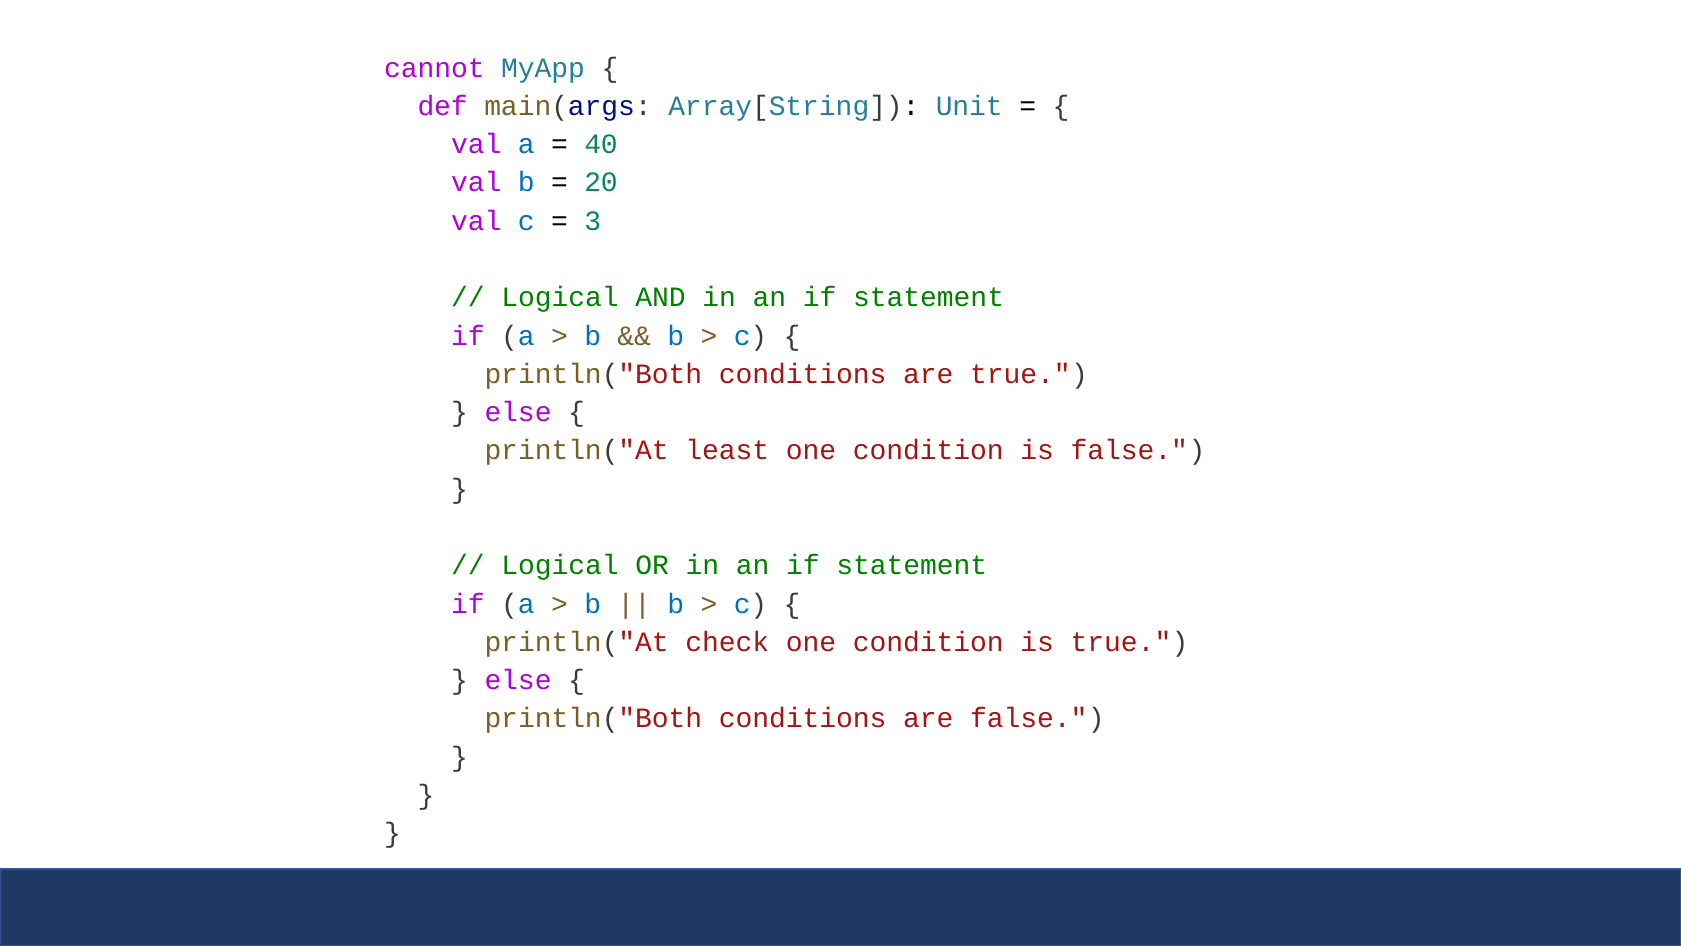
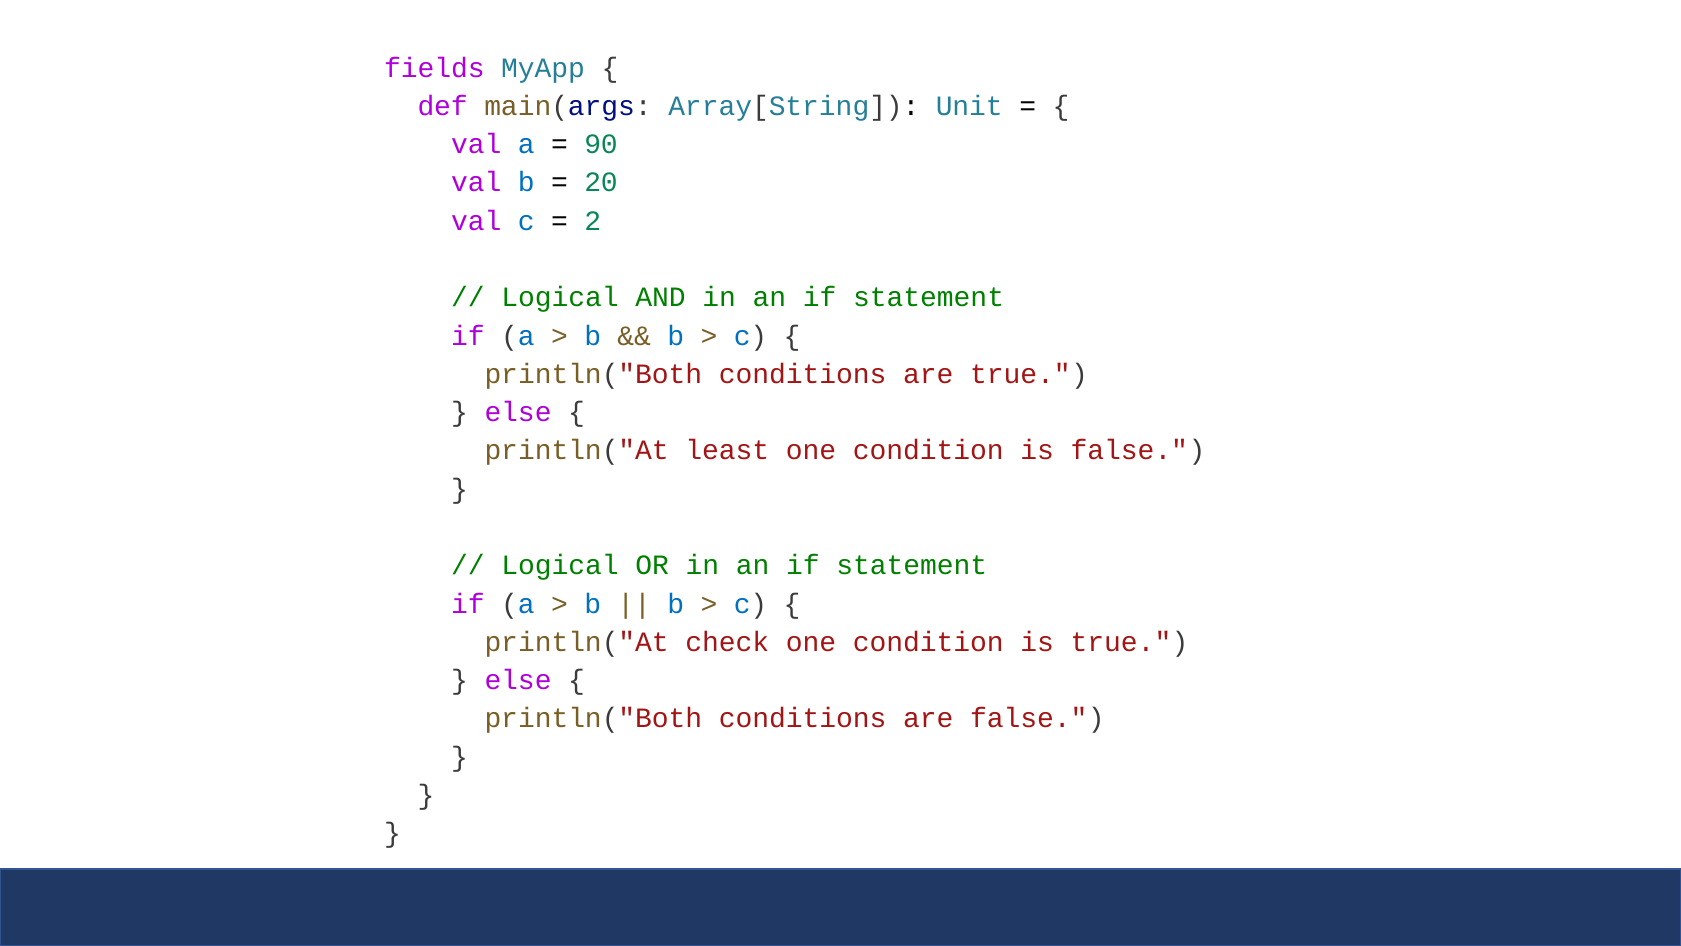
cannot: cannot -> fields (434, 68)
40: 40 -> 90 (601, 144)
3: 3 -> 2 (593, 221)
